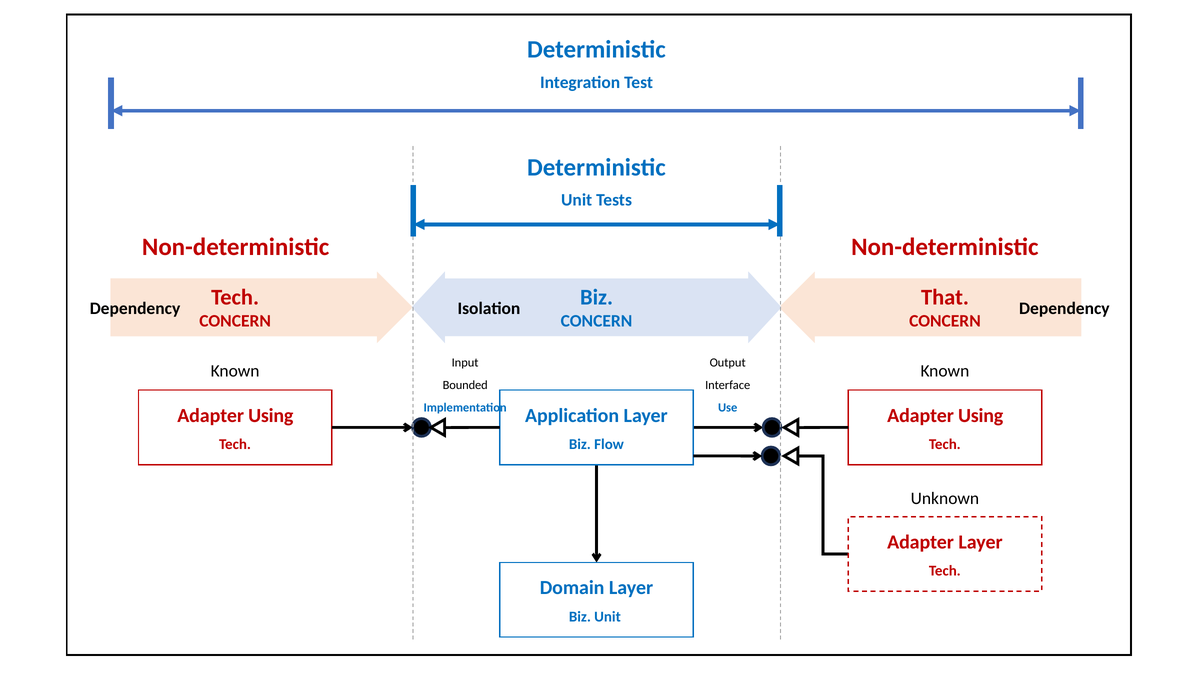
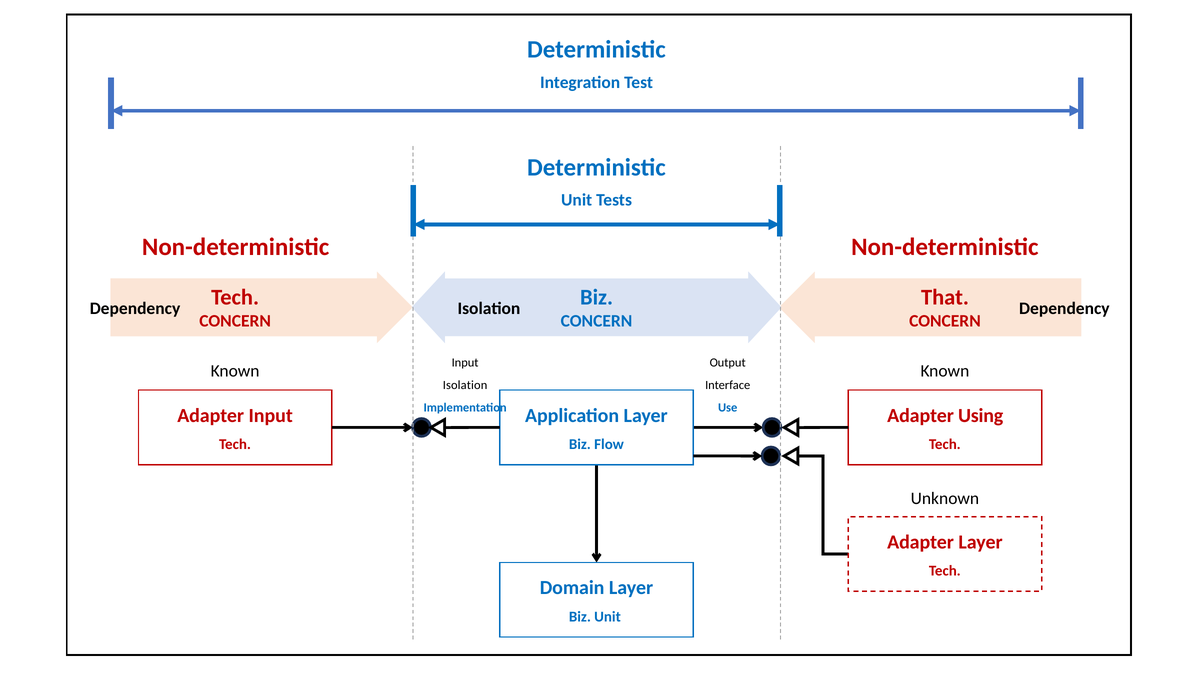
Bounded: Bounded -> Isolation (465, 385)
Using: Using -> Input (271, 415)
